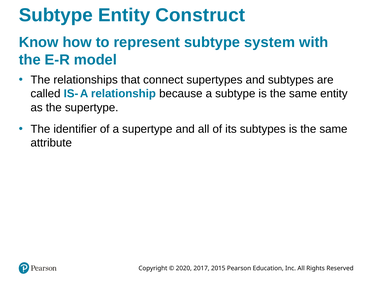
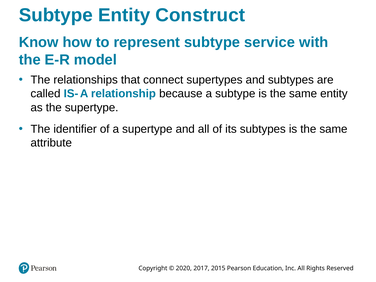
system: system -> service (270, 42)
